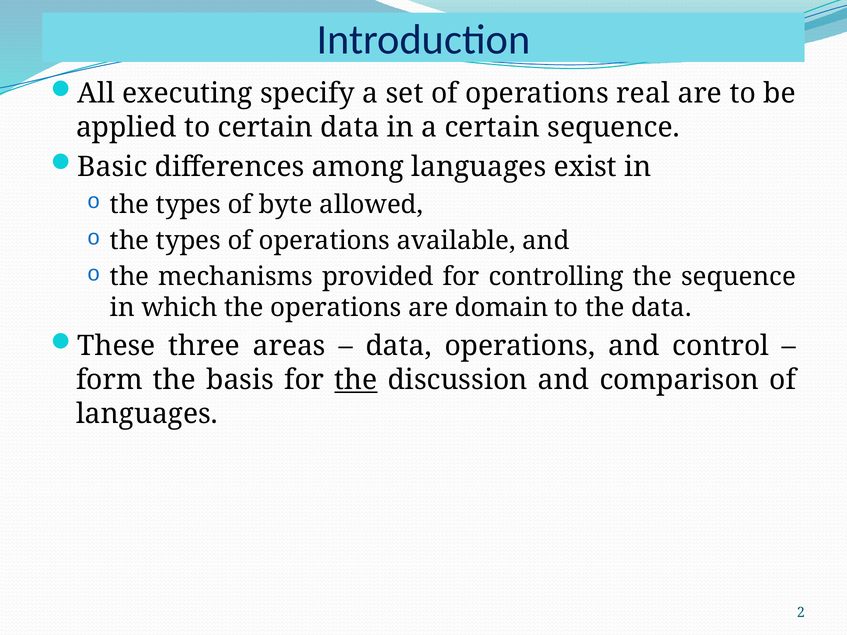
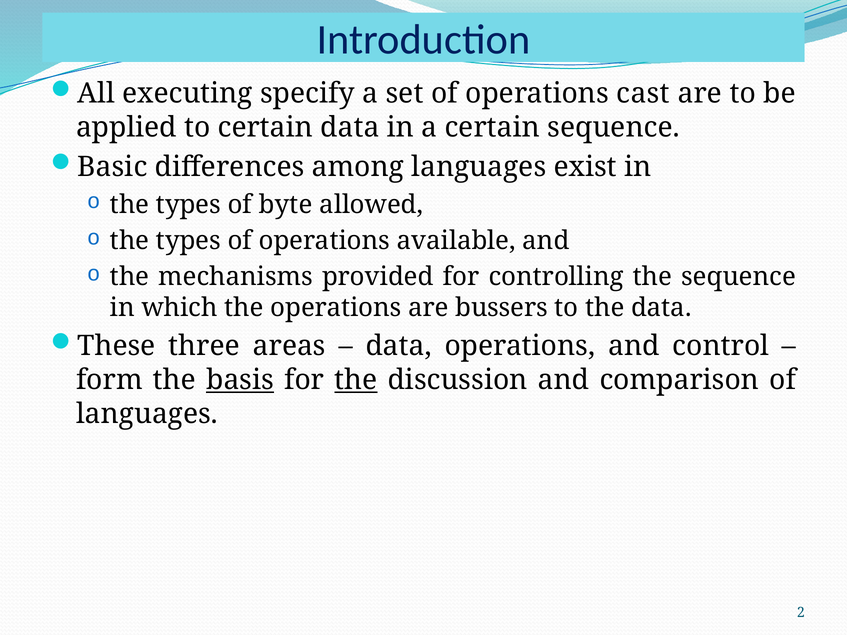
real: real -> cast (643, 94)
domain: domain -> bussers (502, 308)
basis underline: none -> present (240, 380)
